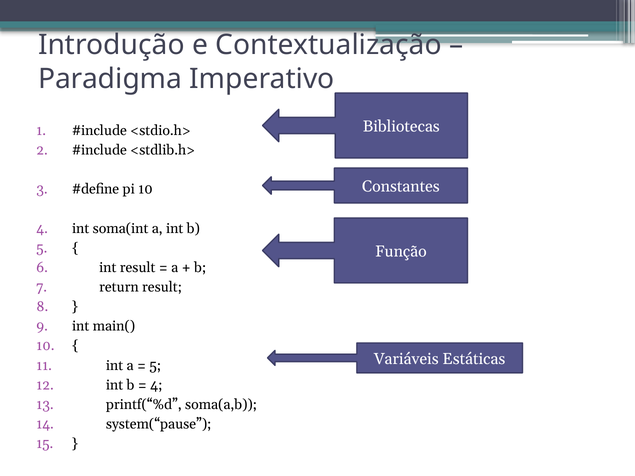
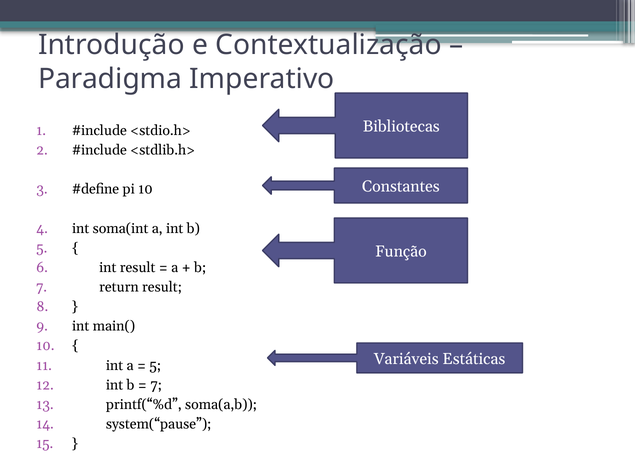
4: 4 -> 7 (156, 385)
